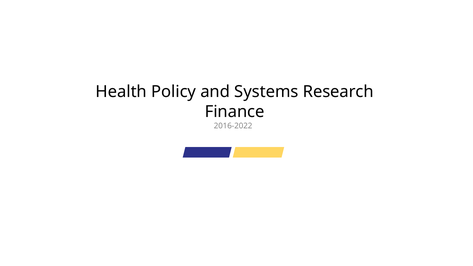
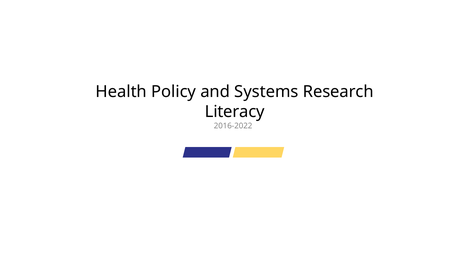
Finance: Finance -> Literacy (235, 112)
